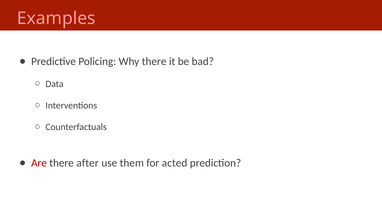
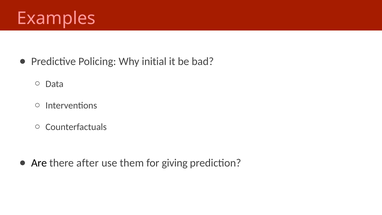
Why there: there -> initial (154, 61)
Are colour: red -> black (39, 163)
acted: acted -> giving (175, 163)
